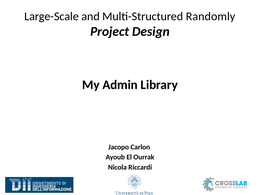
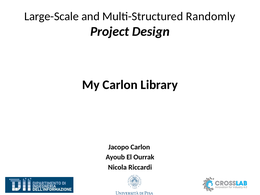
My Admin: Admin -> Carlon (120, 85)
